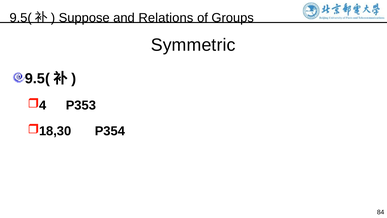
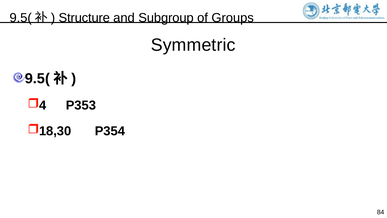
Suppose: Suppose -> Structure (84, 18)
Relations: Relations -> Subgroup (166, 18)
